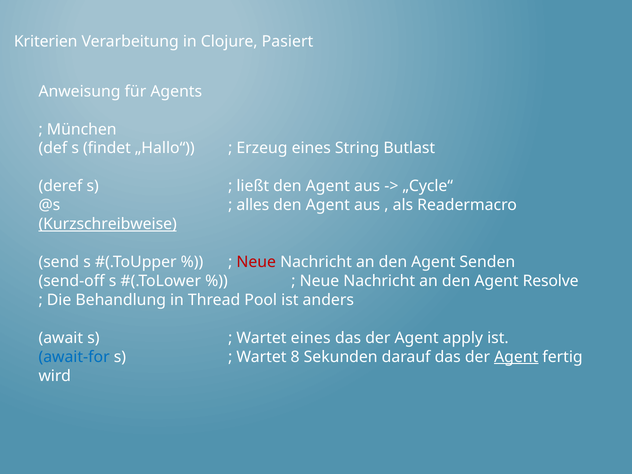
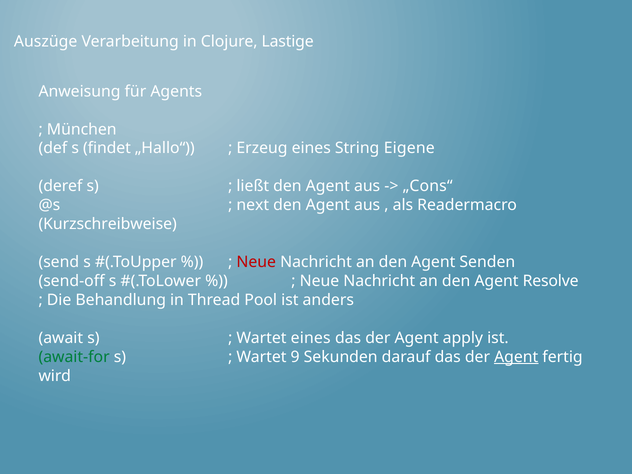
Kriterien: Kriterien -> Auszüge (46, 42)
Pasiert: Pasiert -> Lastige (288, 42)
Butlast: Butlast -> Eigene (409, 148)
„Cycle“: „Cycle“ -> „Cons“ (428, 186)
alles: alles -> next (253, 205)
Kurzschreibweise underline: present -> none (108, 224)
await-for colour: blue -> green (74, 357)
8: 8 -> 9 (295, 357)
